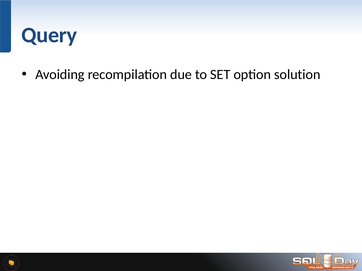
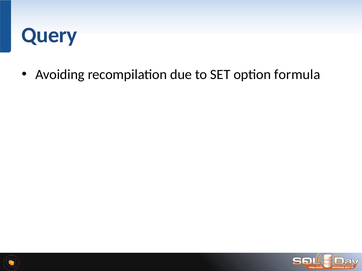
solution: solution -> formula (297, 75)
